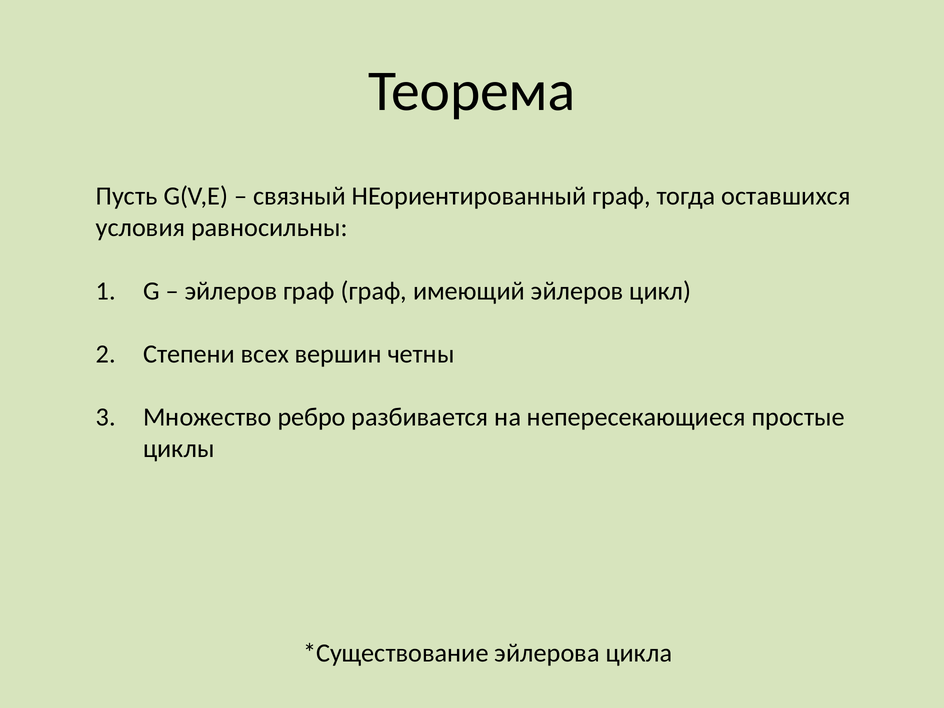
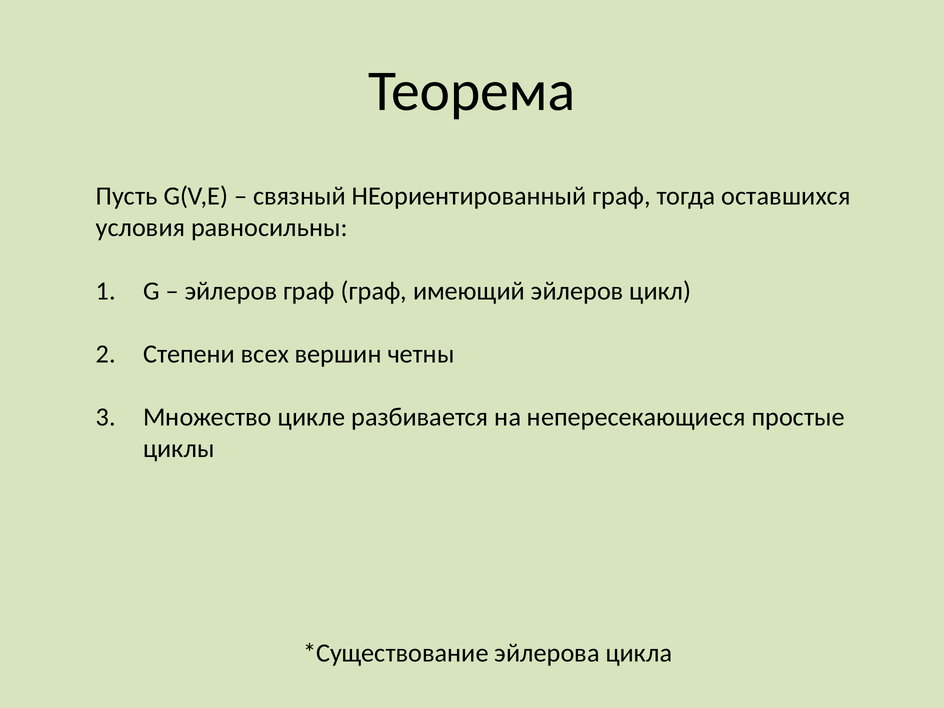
ребро: ребро -> цикле (311, 417)
